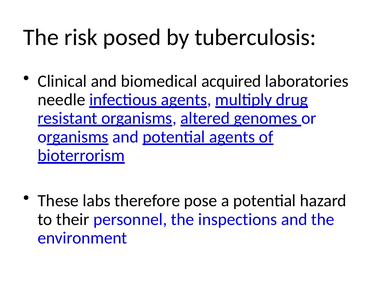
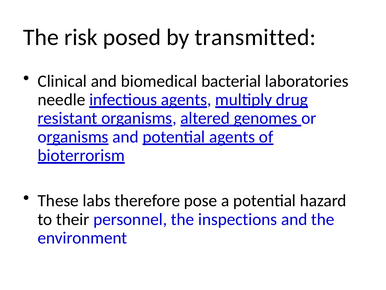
tuberculosis: tuberculosis -> transmitted (255, 37)
acquired: acquired -> bacterial (231, 81)
